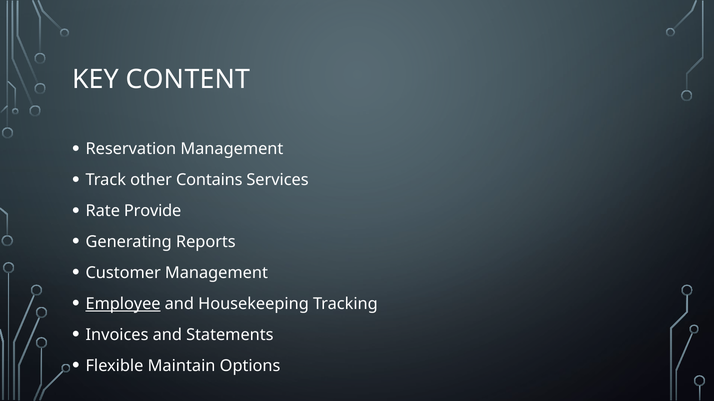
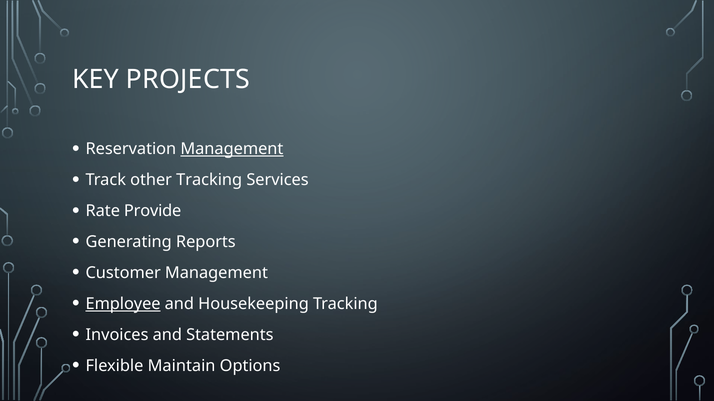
CONTENT: CONTENT -> PROJECTS (188, 79)
Management underline: none -> present (232, 149)
other Contains: Contains -> Tracking (209, 180)
